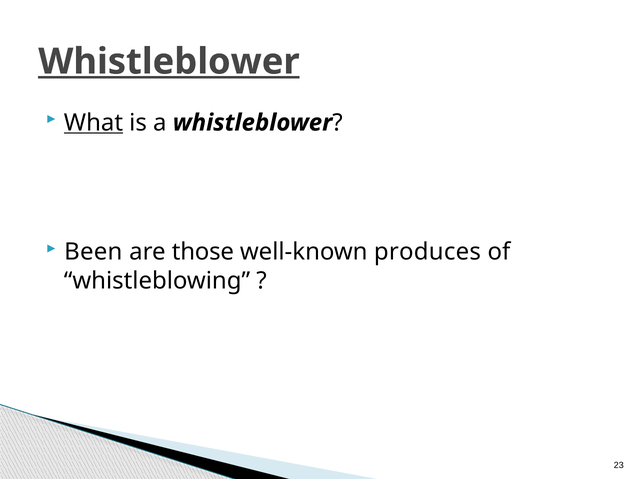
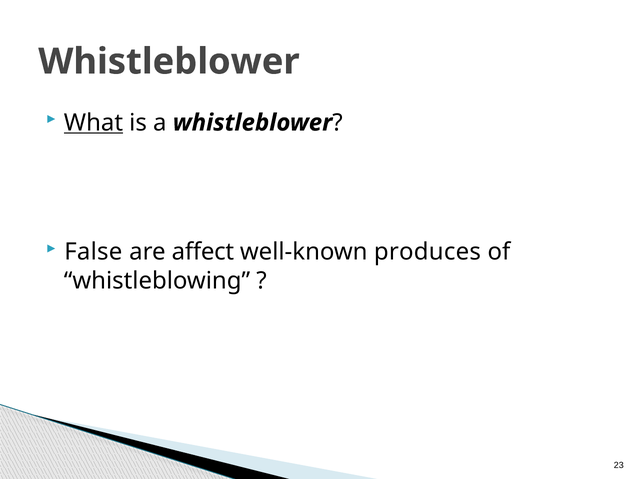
Whistleblower underline: present -> none (169, 62)
Been: Been -> False (93, 252)
those: those -> affect (203, 252)
